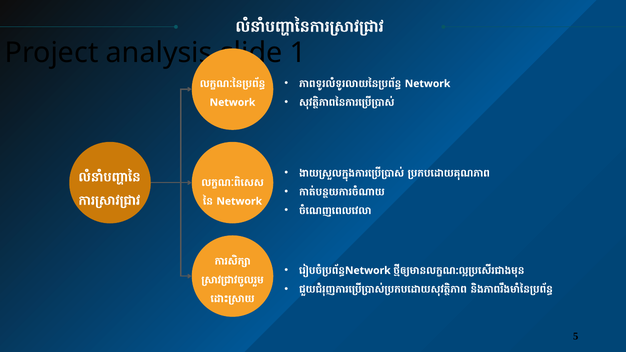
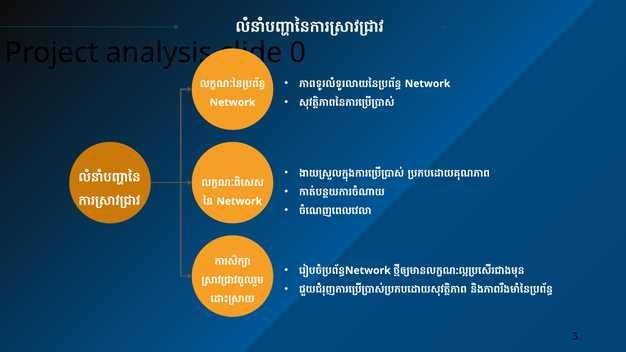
1: 1 -> 0 (298, 53)
